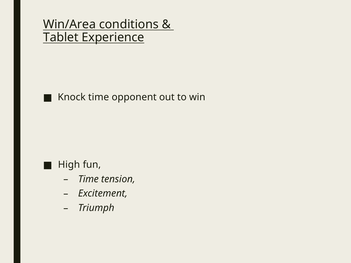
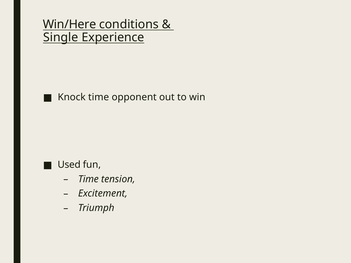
Win/Area: Win/Area -> Win/Here (70, 24)
Tablet: Tablet -> Single (61, 37)
High: High -> Used (69, 165)
